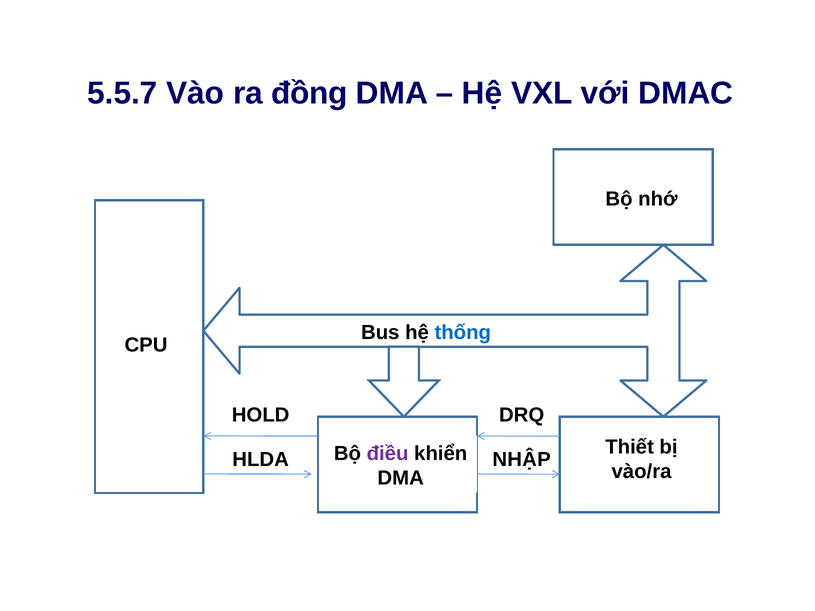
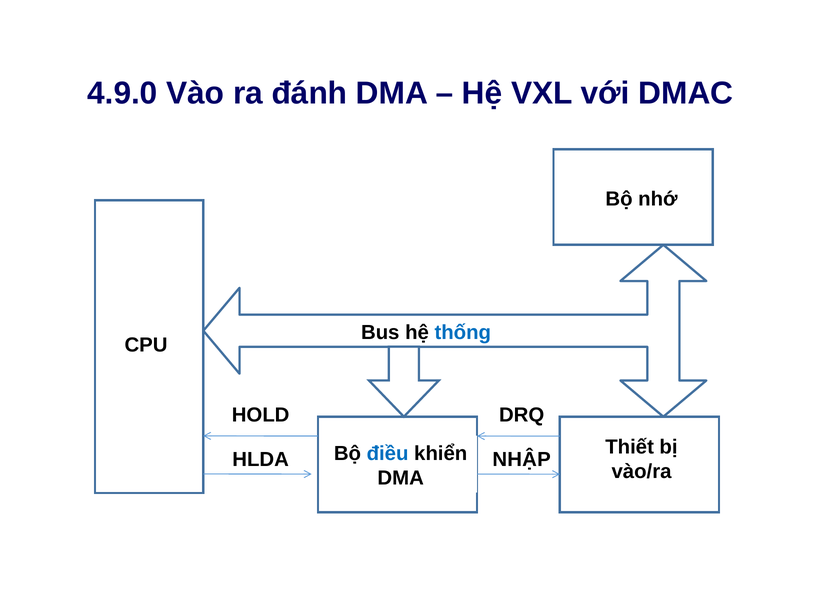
5.5.7: 5.5.7 -> 4.9.0 (122, 93)
đồng: đồng -> đánh (309, 93)
điều colour: purple -> blue (388, 454)
